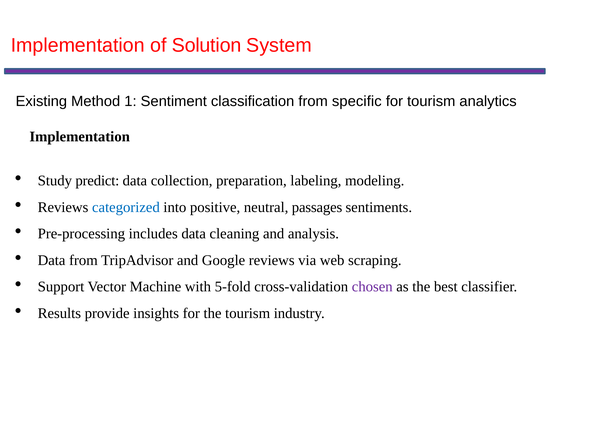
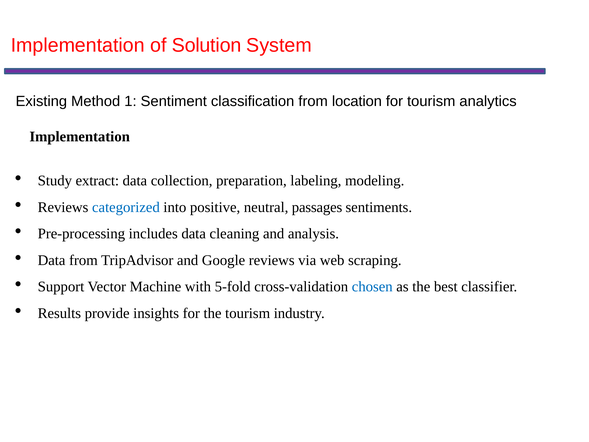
specific: specific -> location (357, 101)
predict: predict -> extract (97, 181)
chosen colour: purple -> blue (372, 287)
